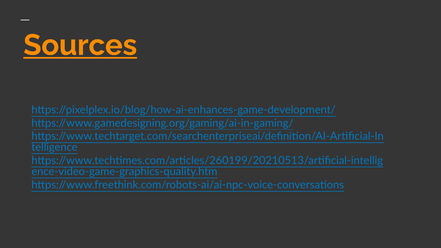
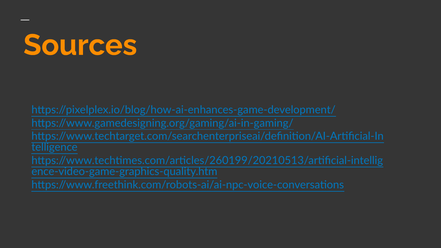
Sources underline: present -> none (80, 45)
